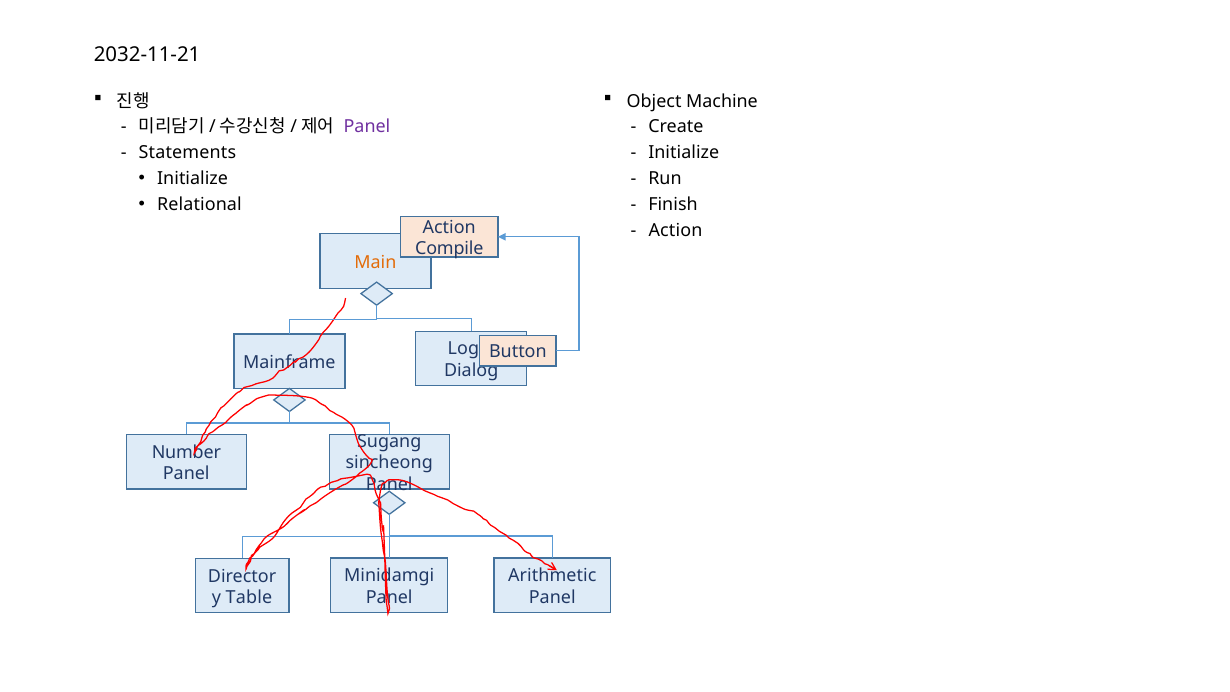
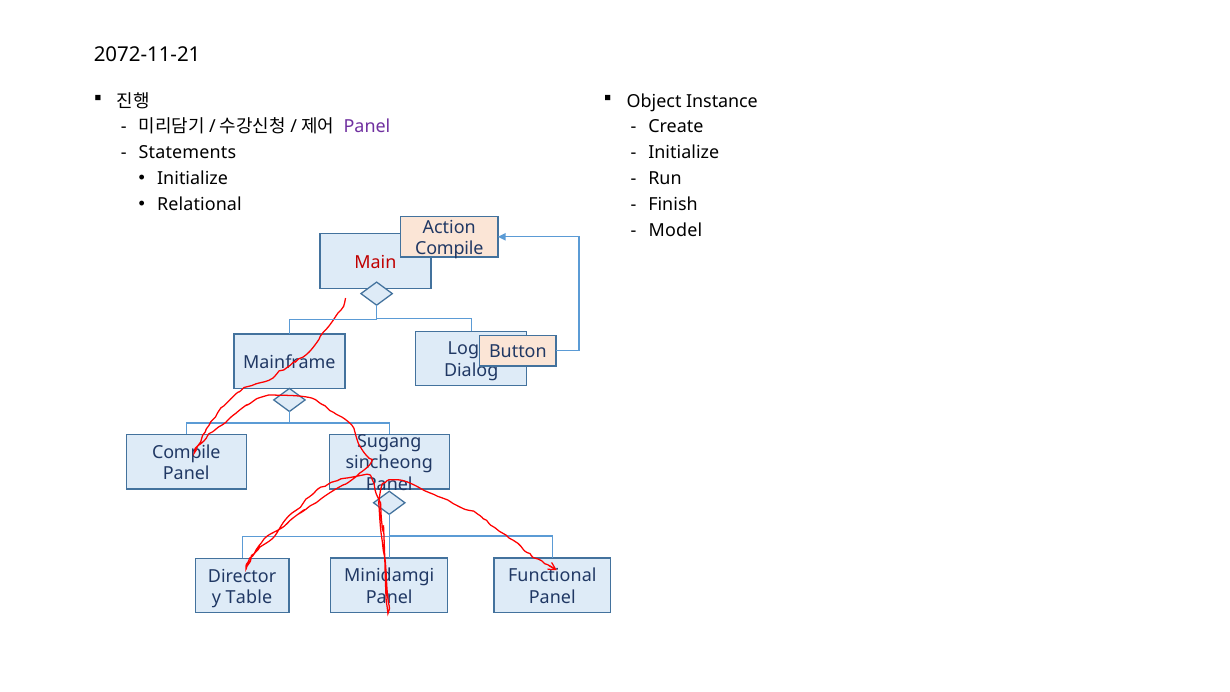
2032-11-21: 2032-11-21 -> 2072-11-21 (147, 55)
Machine: Machine -> Instance (722, 101)
Action: Action -> Model (676, 230)
Main colour: orange -> red (375, 262)
Number: Number -> Compile (186, 452)
Arithmetic: Arithmetic -> Functional (552, 576)
